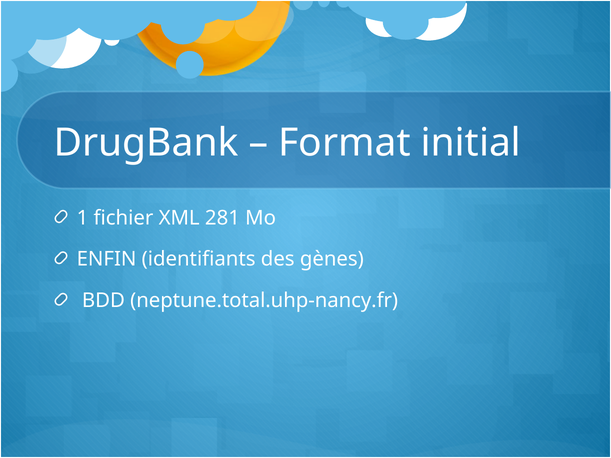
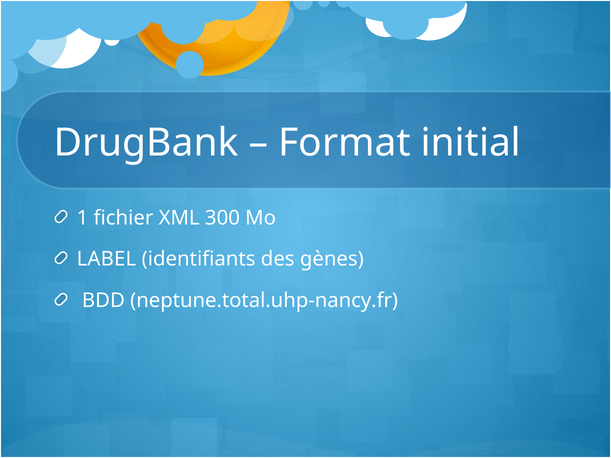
281: 281 -> 300 (222, 218)
ENFIN: ENFIN -> LABEL (106, 259)
